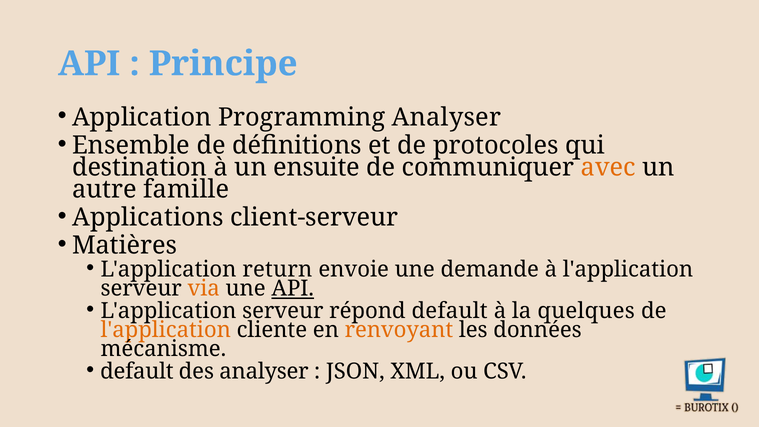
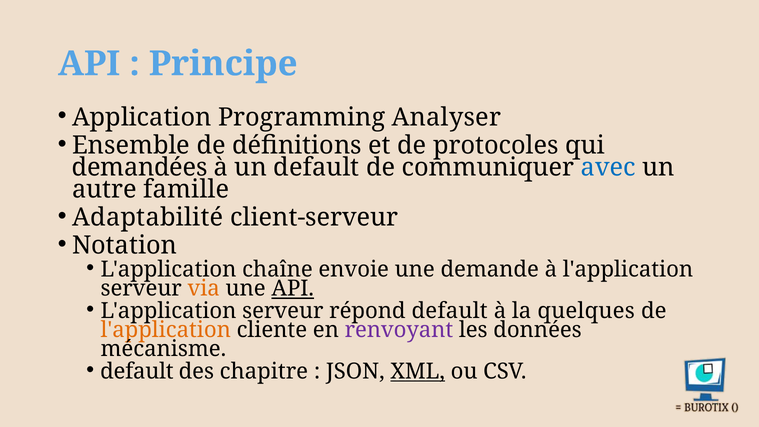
destination: destination -> demandées (140, 167)
un ensuite: ensuite -> default (316, 167)
avec colour: orange -> blue (608, 167)
Applications: Applications -> Adaptabilité (148, 217)
Matières: Matières -> Notation (125, 246)
return: return -> chaîne (277, 269)
renvoyant colour: orange -> purple (399, 330)
des analyser: analyser -> chapitre (264, 371)
XML underline: none -> present (418, 371)
